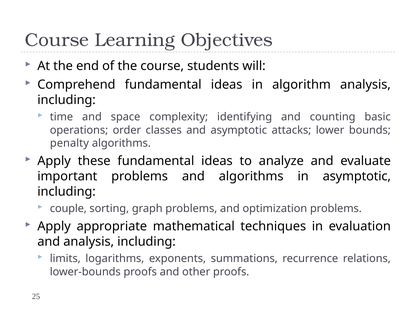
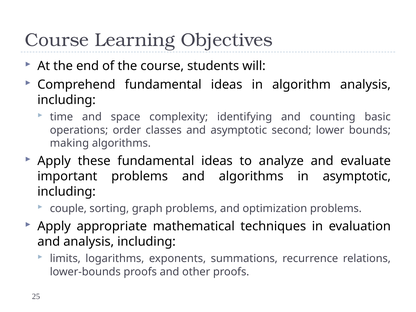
attacks: attacks -> second (291, 130)
penalty: penalty -> making (69, 143)
